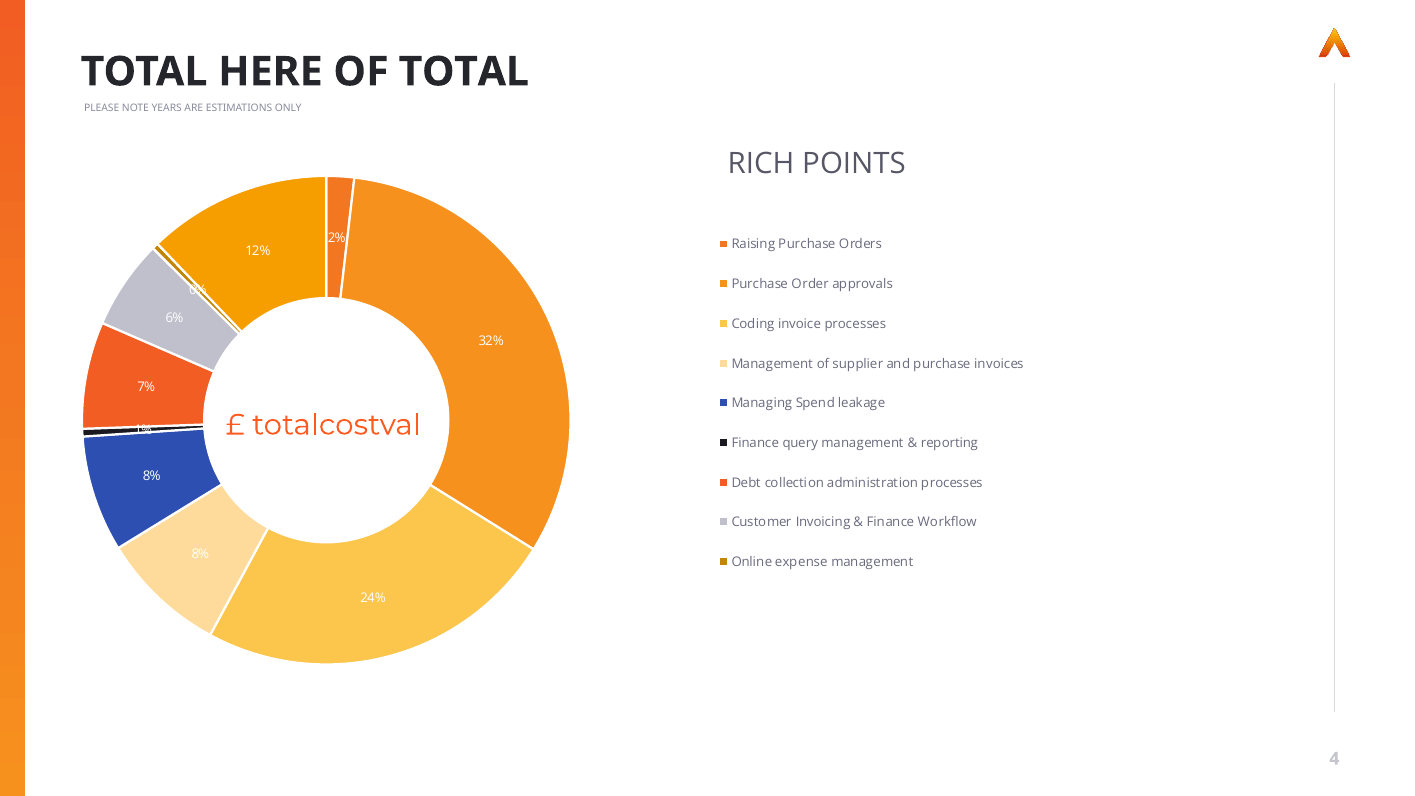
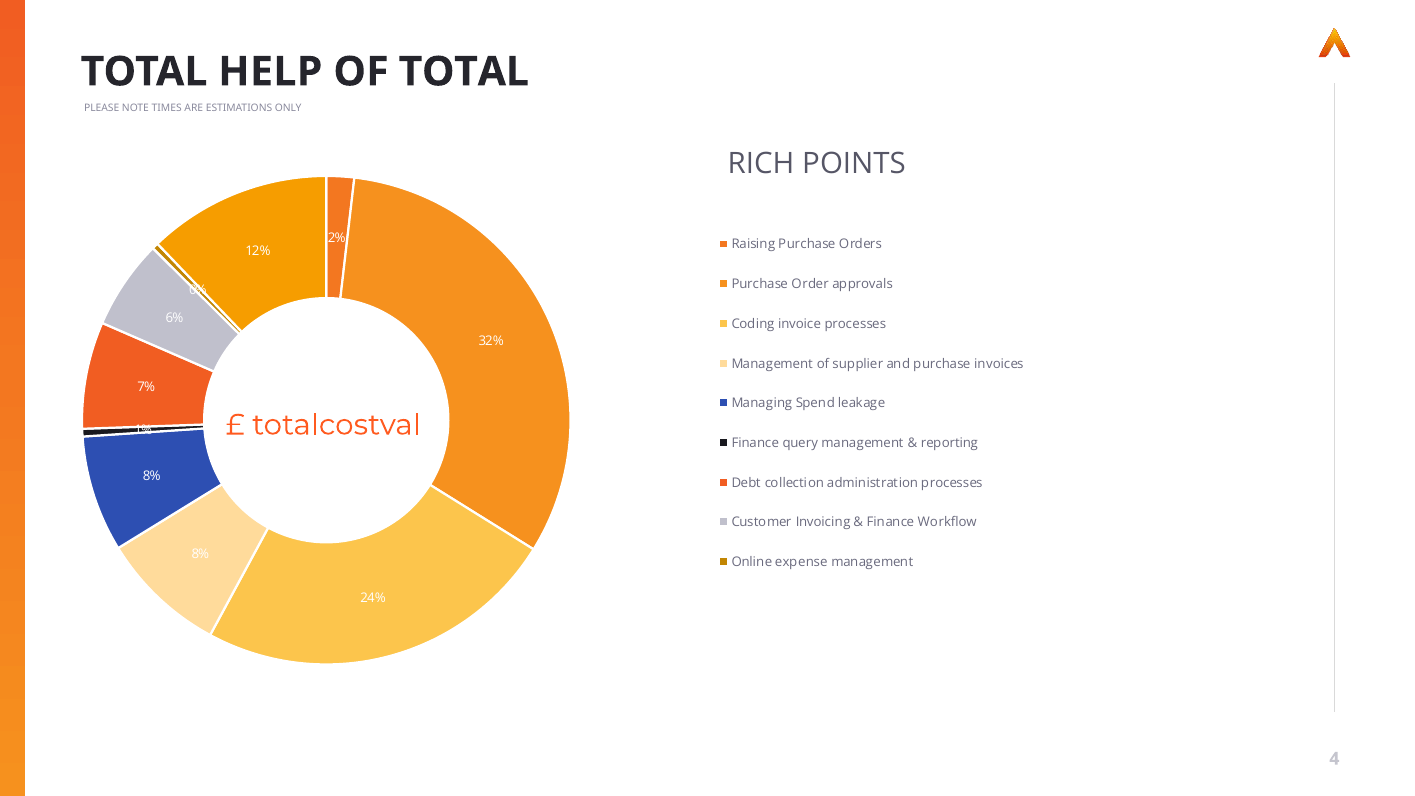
HERE: HERE -> HELP (270, 72)
YEARS: YEARS -> TIMES (167, 108)
